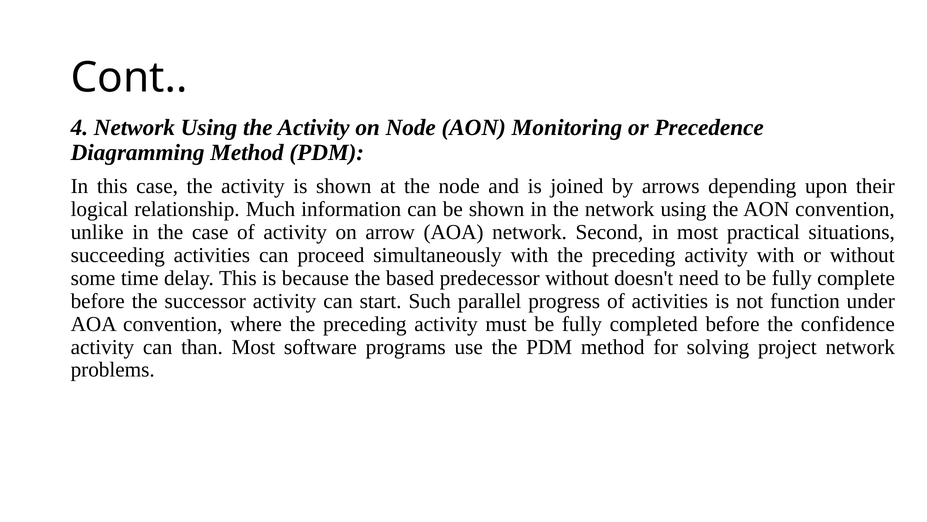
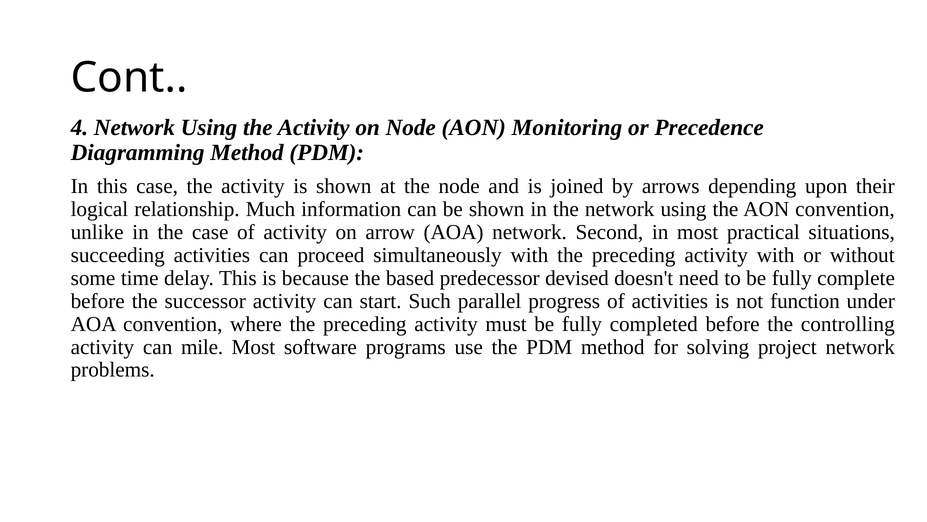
predecessor without: without -> devised (577, 278)
confidence: confidence -> controlling (848, 324)
than: than -> mile (202, 347)
